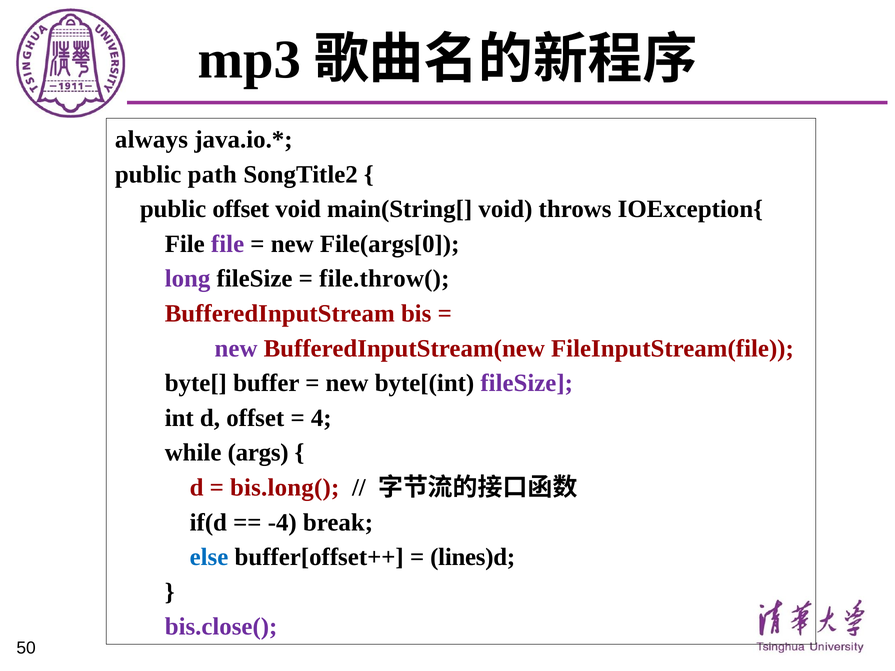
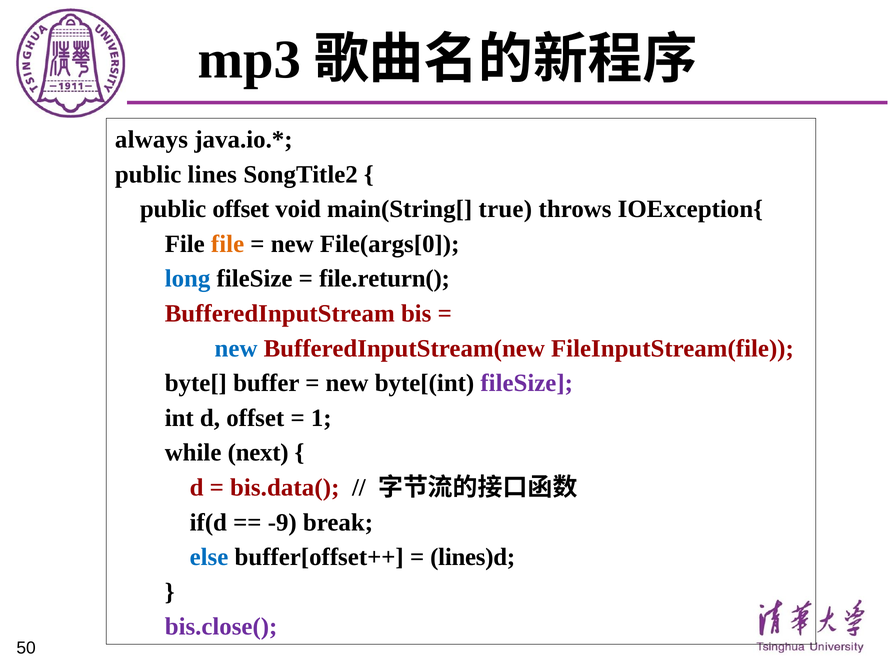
path: path -> lines (212, 174)
main(String[ void: void -> true (505, 209)
file colour: purple -> orange (228, 244)
long colour: purple -> blue (188, 279)
file.throw(: file.throw( -> file.return( (385, 279)
new colour: purple -> blue (236, 348)
4: 4 -> 1 (321, 418)
args: args -> next (258, 453)
bis.long(: bis.long( -> bis.data( (285, 488)
-4: -4 -> -9 (282, 523)
